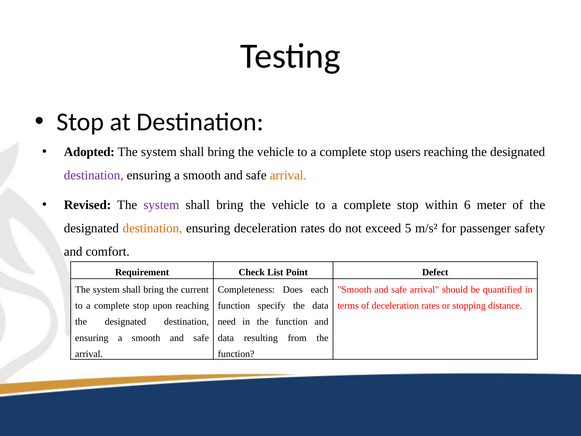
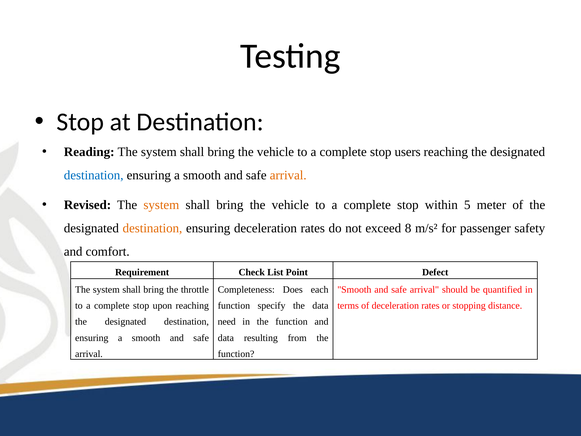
Adopted: Adopted -> Reading (89, 152)
destination colour: purple -> blue (94, 175)
system colour: purple -> orange (161, 205)
6: 6 -> 5 (467, 205)
5: 5 -> 8 (408, 228)
current: current -> throttle (195, 289)
